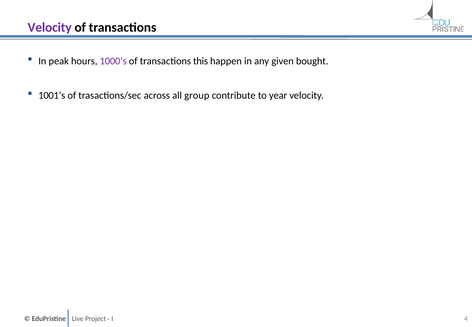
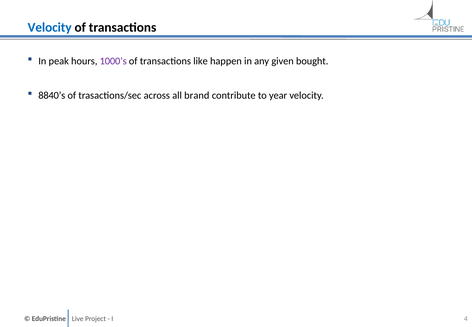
Velocity colour: purple -> blue (50, 27)
this: this -> like (201, 61)
1001’s: 1001’s -> 8840’s (52, 95)
group: group -> brand (197, 95)
